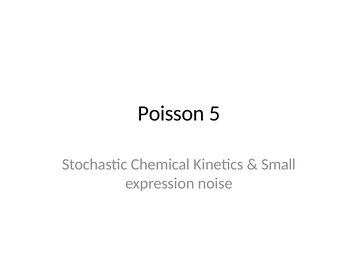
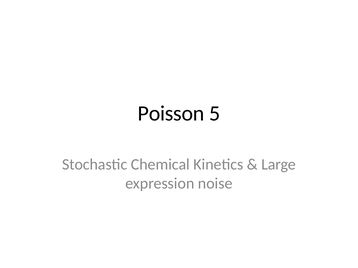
Small: Small -> Large (279, 165)
